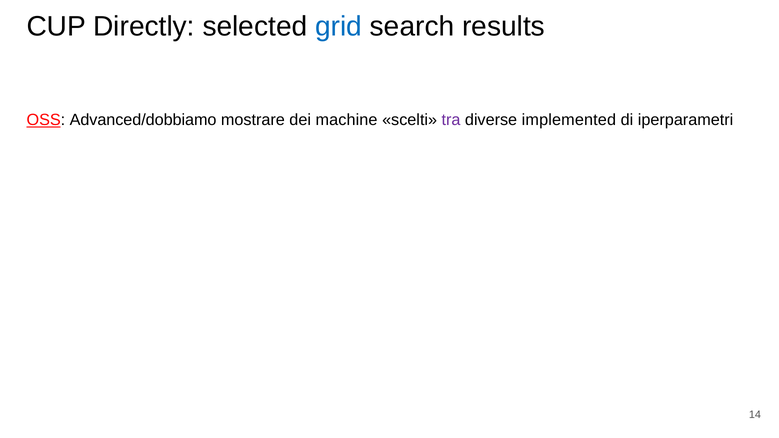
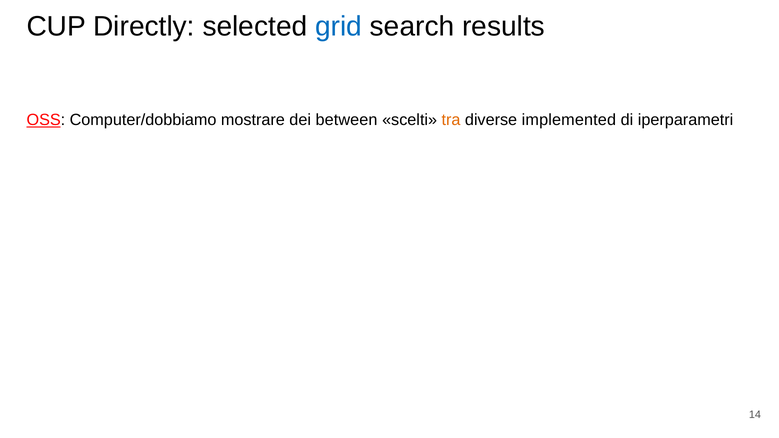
Advanced/dobbiamo: Advanced/dobbiamo -> Computer/dobbiamo (143, 120)
machine: machine -> between (347, 120)
tra colour: purple -> orange (451, 120)
